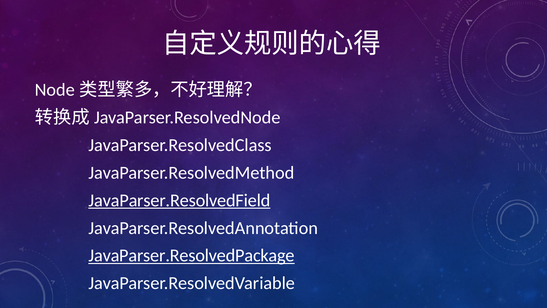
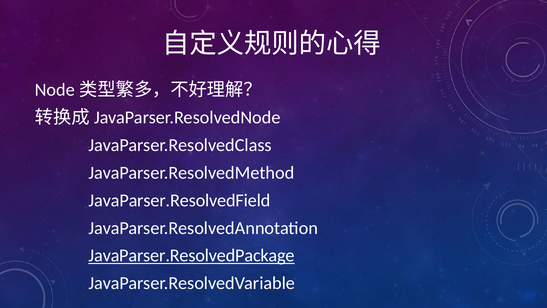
JavaParser.ResolvedField underline: present -> none (179, 200)
